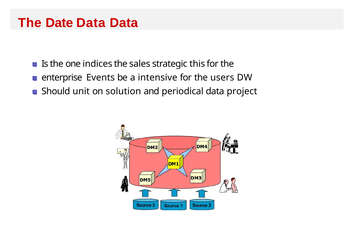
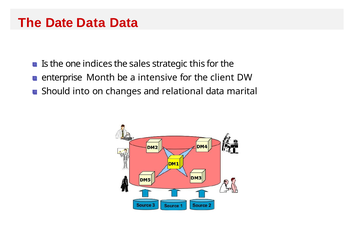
Events: Events -> Month (101, 77)
users: users -> client (222, 77)
unit: unit -> into (81, 91)
solution: solution -> changes (123, 91)
periodical: periodical -> relational (183, 91)
project: project -> marital (242, 91)
